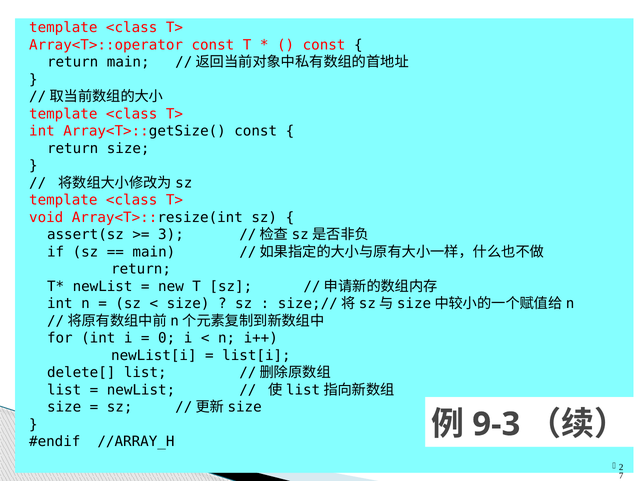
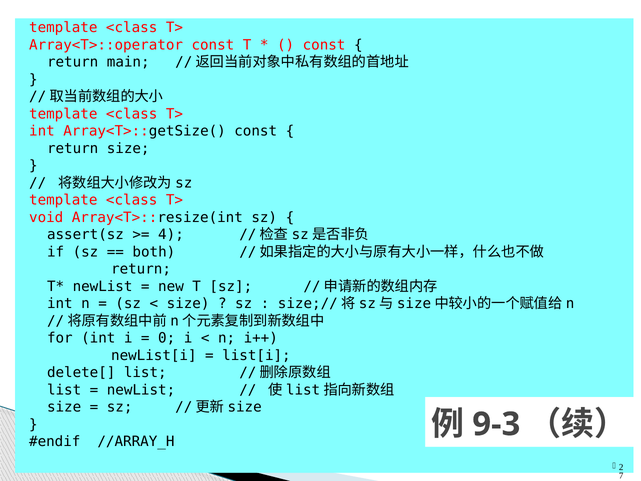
3: 3 -> 4 (171, 235)
main: main -> both (154, 252)
